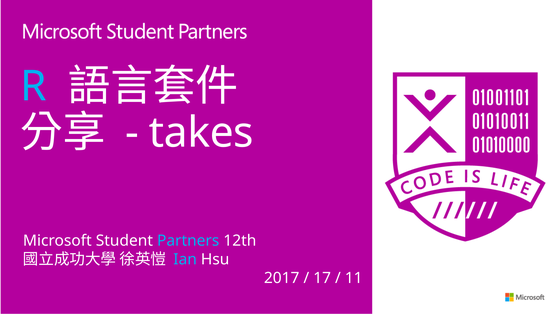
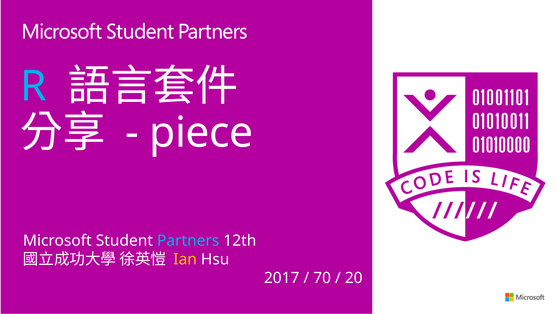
takes: takes -> piece (201, 133)
Ian colour: light blue -> yellow (185, 259)
17: 17 -> 70 (322, 278)
11: 11 -> 20 (354, 278)
